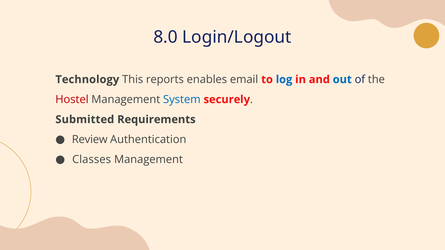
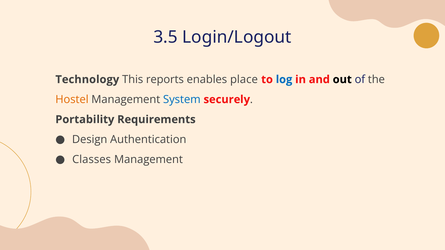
8.0: 8.0 -> 3.5 (166, 37)
email: email -> place (244, 80)
out colour: blue -> black (342, 80)
Hostel colour: red -> orange (72, 100)
Submitted: Submitted -> Portability (85, 120)
Review: Review -> Design (90, 140)
